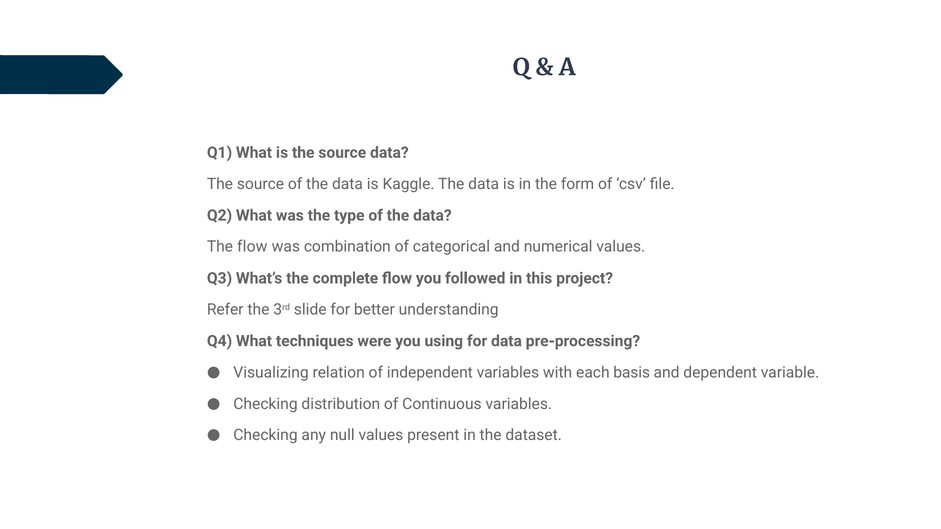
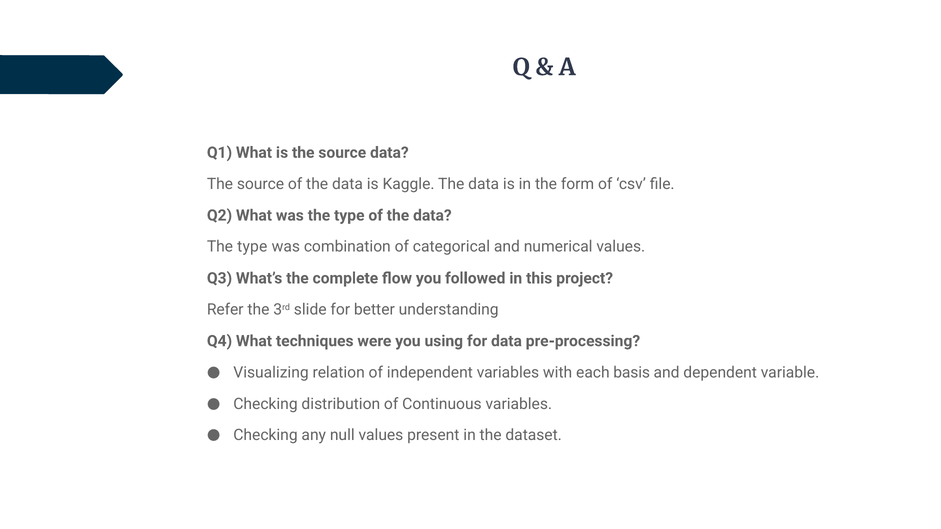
flow: flow -> type (252, 247)
